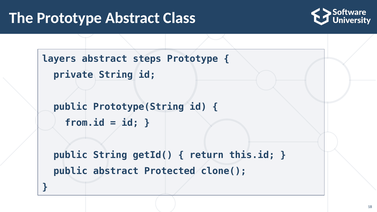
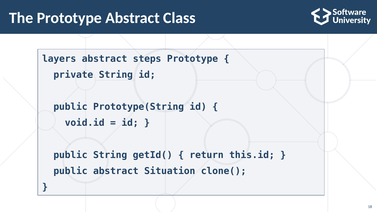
from.id: from.id -> void.id (85, 123)
Protected: Protected -> Situation (170, 171)
